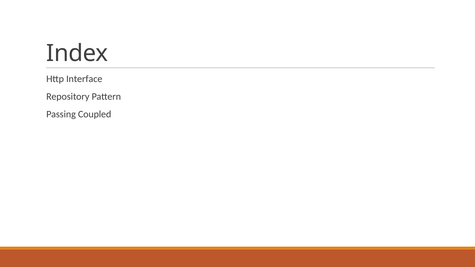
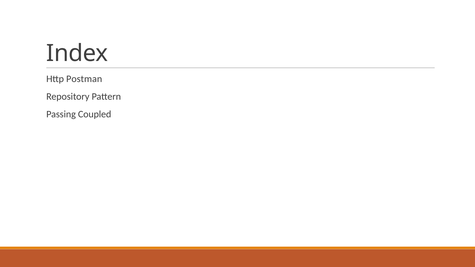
Interface: Interface -> Postman (84, 79)
